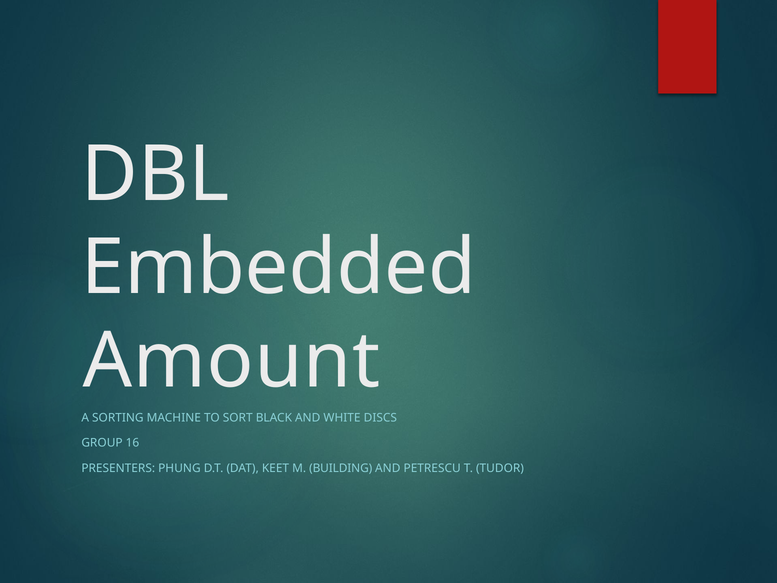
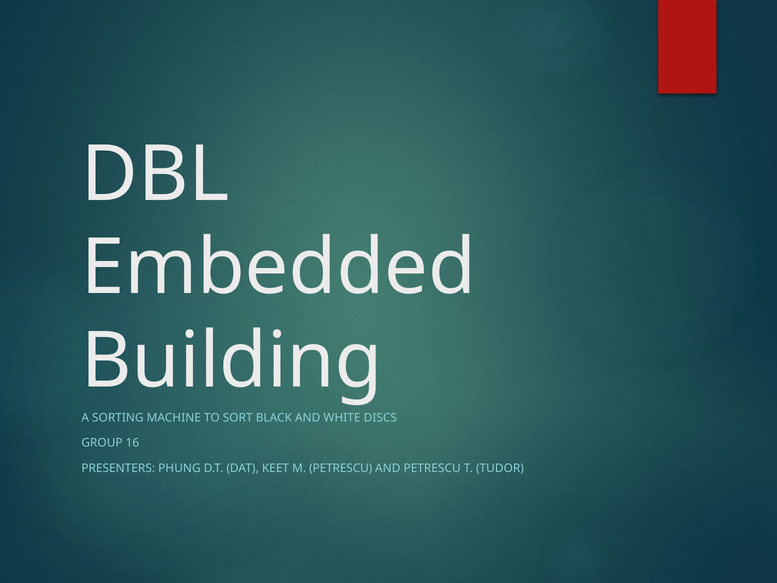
Amount: Amount -> Building (232, 361)
M BUILDING: BUILDING -> PETRESCU (341, 468)
